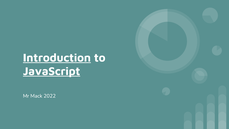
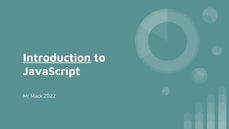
JavaScript underline: present -> none (52, 71)
